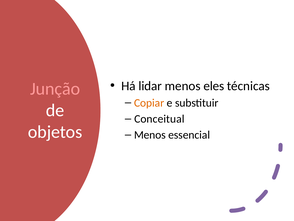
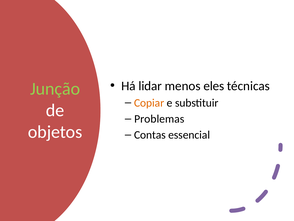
Junção colour: pink -> light green (55, 88)
Conceitual: Conceitual -> Problemas (159, 119)
Menos: Menos -> Contas (150, 135)
